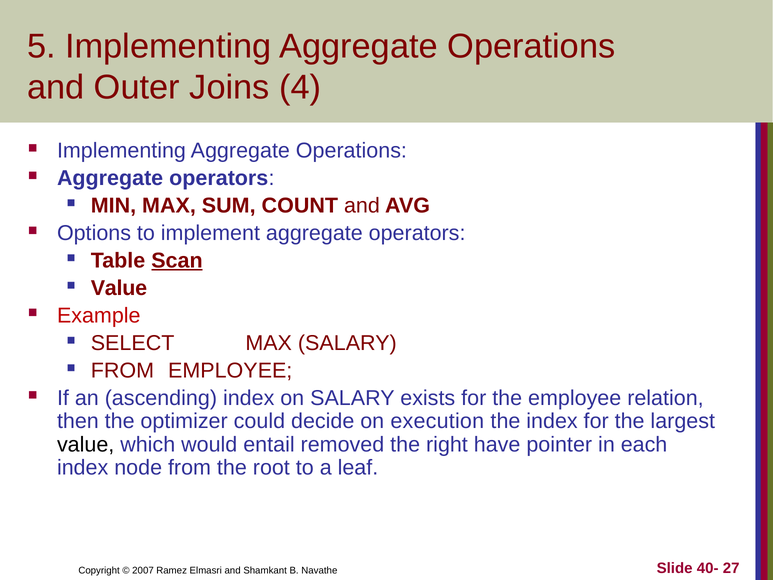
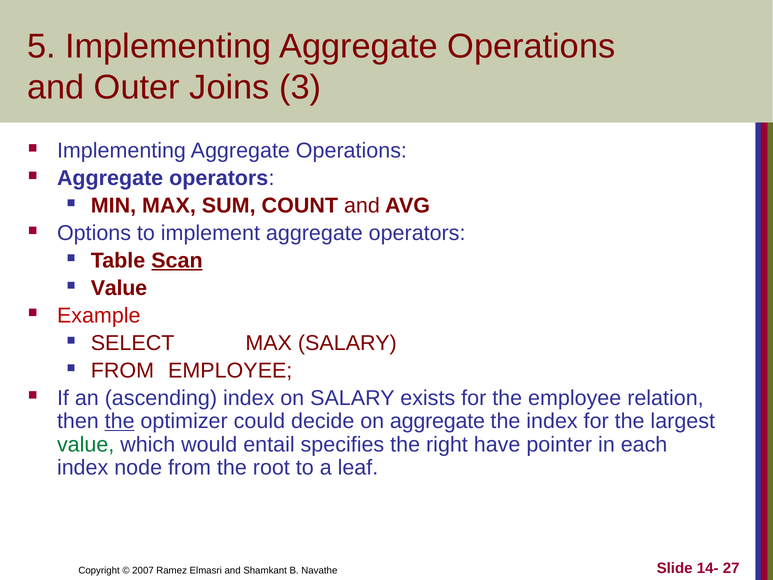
4: 4 -> 3 (300, 87)
the underline: none -> present (120, 421)
on execution: execution -> aggregate (437, 421)
value colour: black -> green (86, 444)
removed: removed -> specifies (342, 444)
40-: 40- -> 14- (708, 568)
